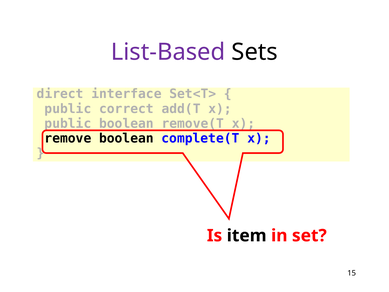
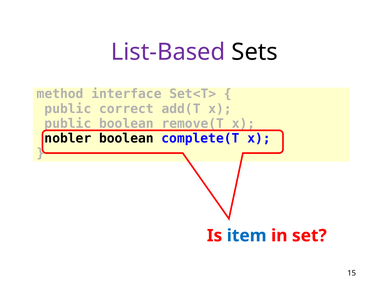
direct: direct -> method (60, 94)
remove: remove -> nobler (68, 138)
item colour: black -> blue (247, 235)
